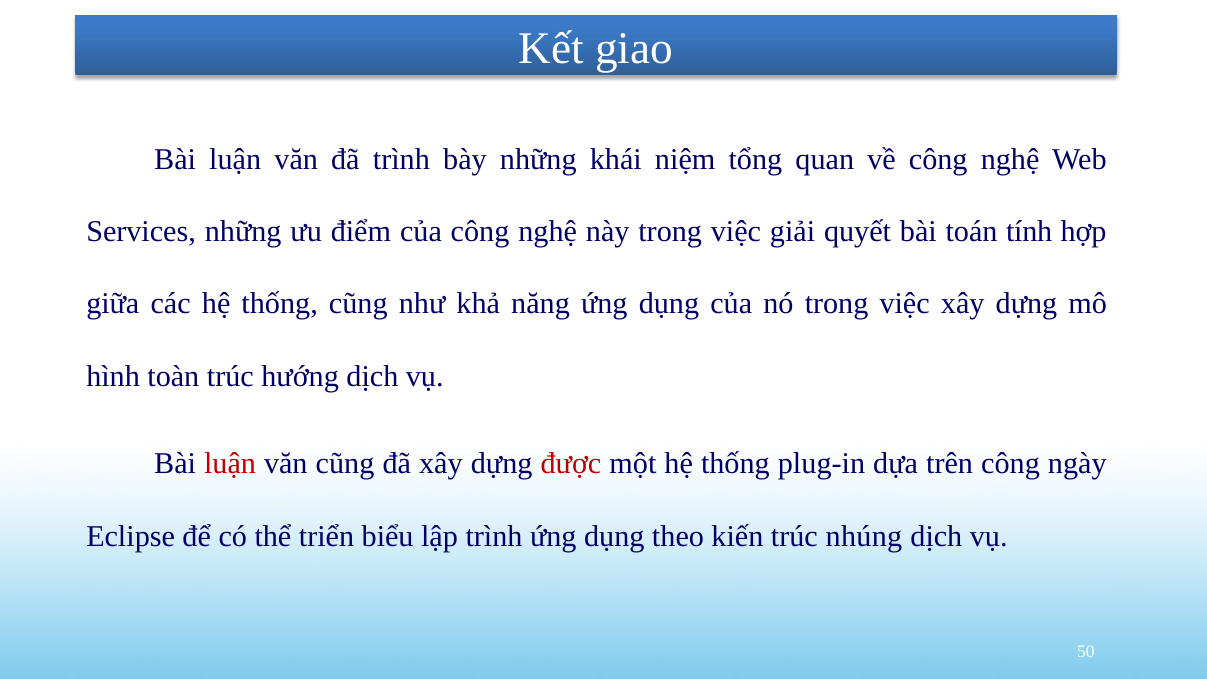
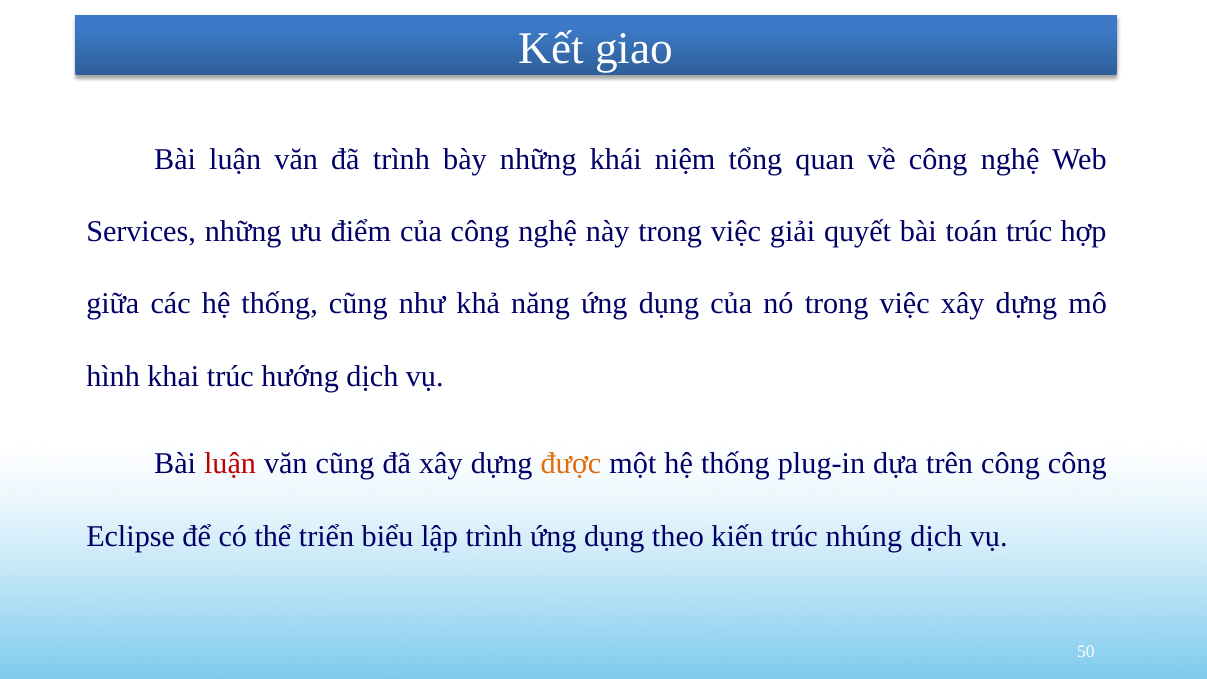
toán tính: tính -> trúc (1029, 232)
toàn: toàn -> khai (173, 376)
được colour: red -> orange (571, 464)
công ngày: ngày -> công (1077, 464)
